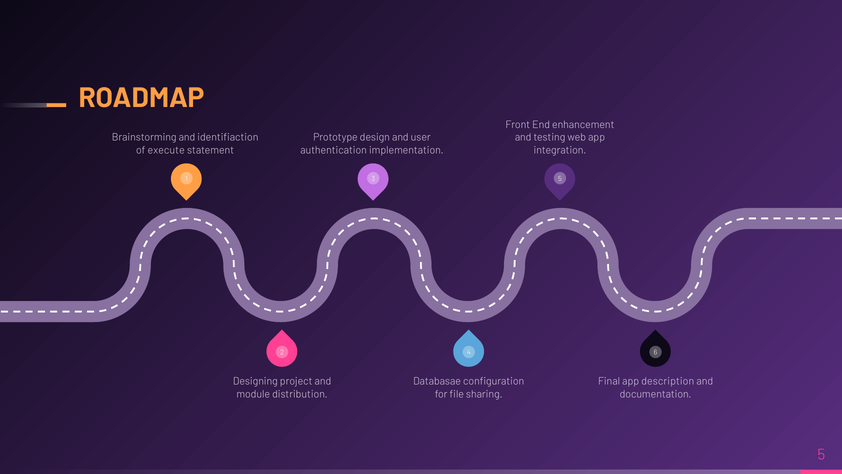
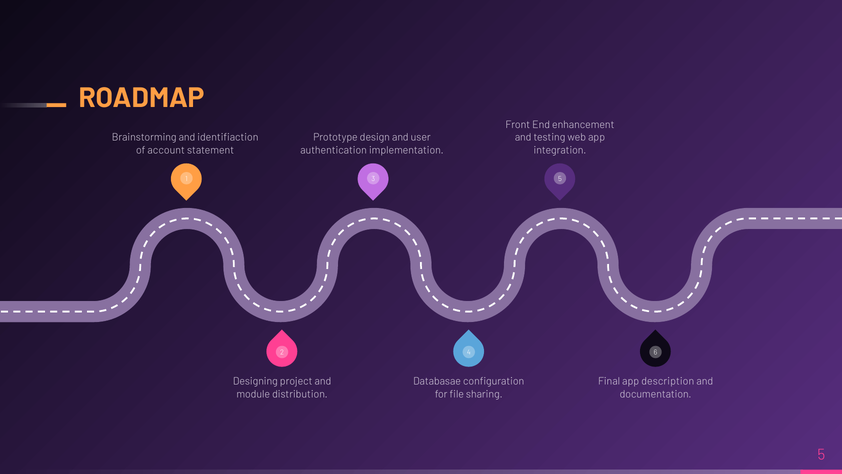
execute: execute -> account (166, 150)
